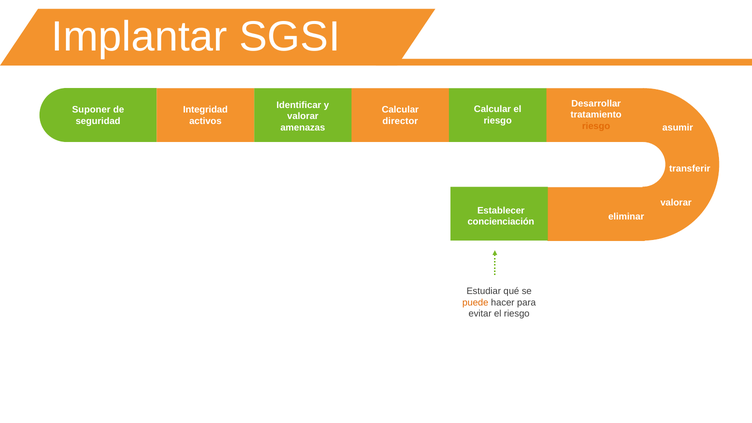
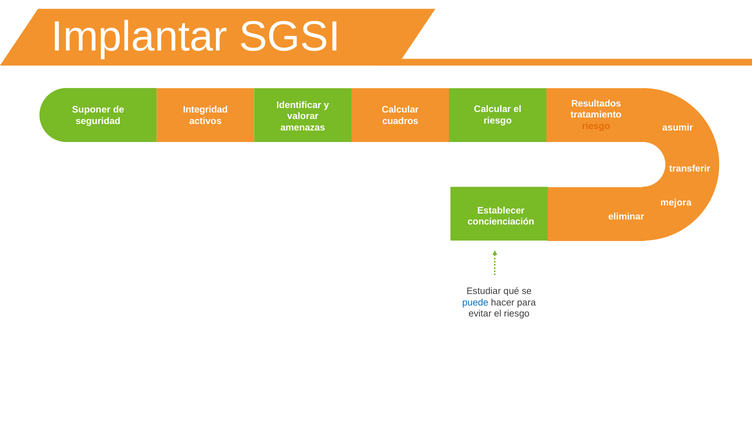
Desarrollar: Desarrollar -> Resultados (596, 104)
director: director -> cuadros (400, 121)
valorar: valorar -> mejora (676, 203)
puede colour: orange -> blue (475, 302)
